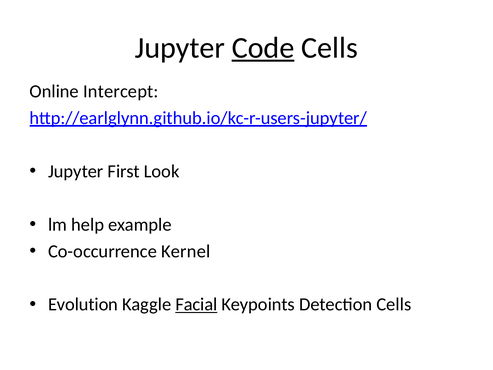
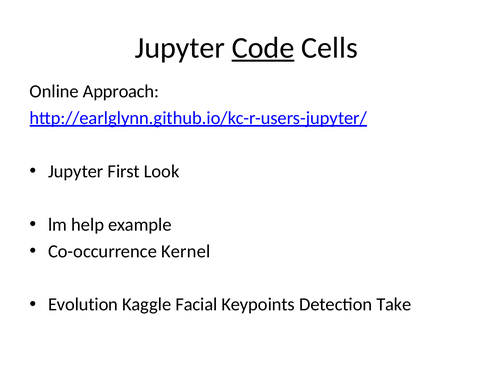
Intercept: Intercept -> Approach (121, 91)
Facial underline: present -> none (196, 304)
Detection Cells: Cells -> Take (394, 304)
